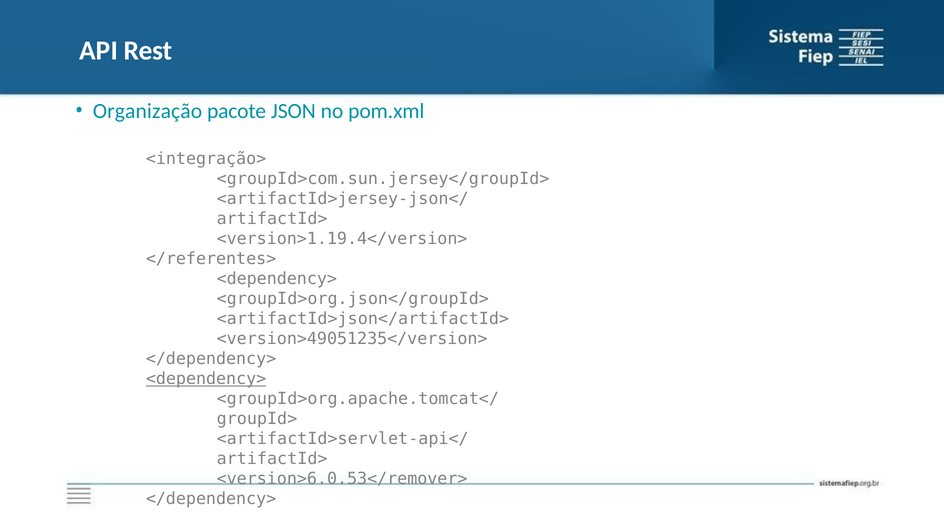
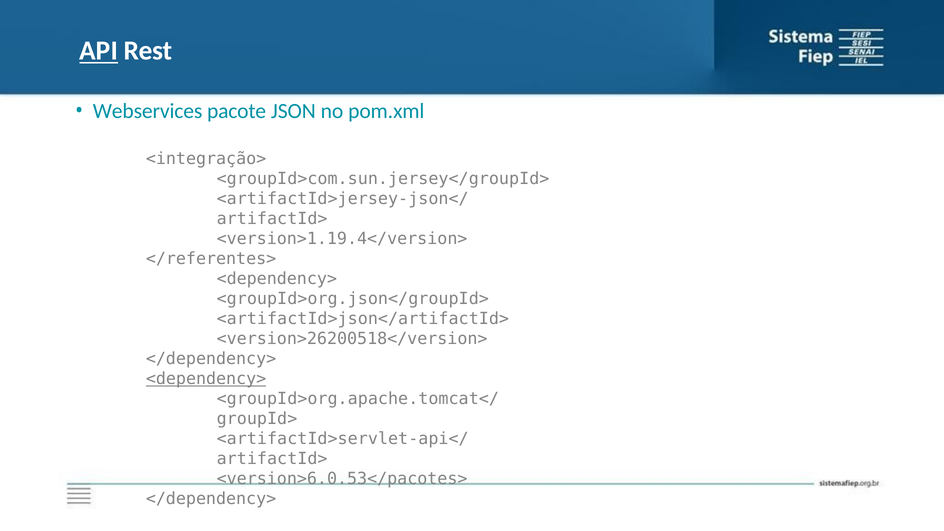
API underline: none -> present (99, 51)
Organização: Organização -> Webservices (148, 111)
<version>49051235</version>: <version>49051235</version> -> <version>26200518</version> (352, 339)
<version>6.0.53</remover>: <version>6.0.53</remover> -> <version>6.0.53</pacotes> (342, 479)
